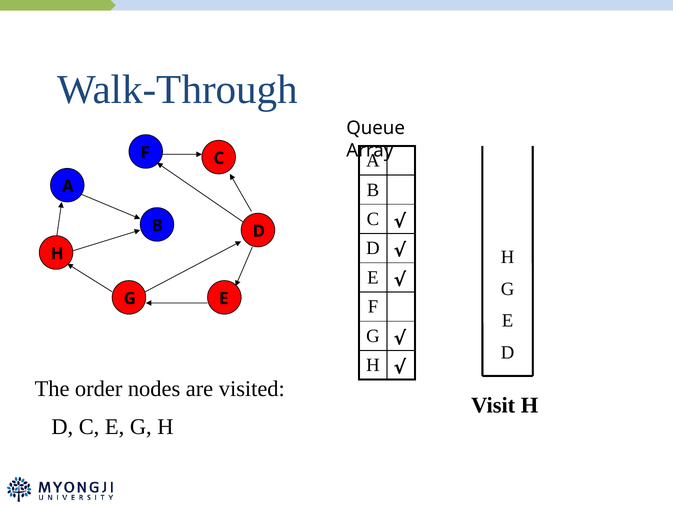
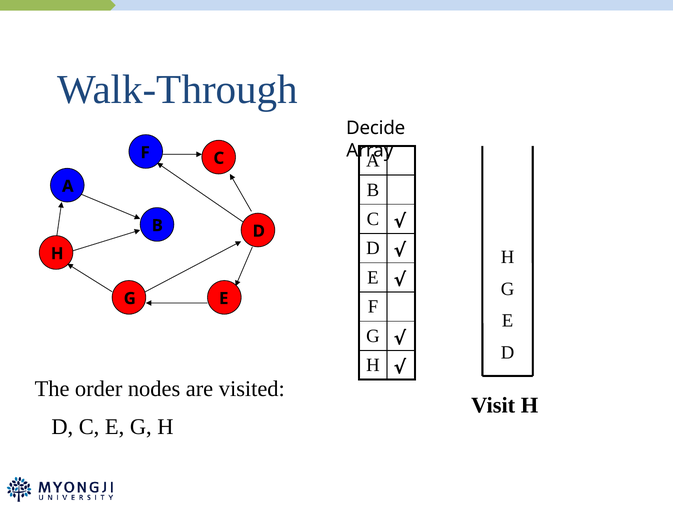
Queue: Queue -> Decide (376, 128)
